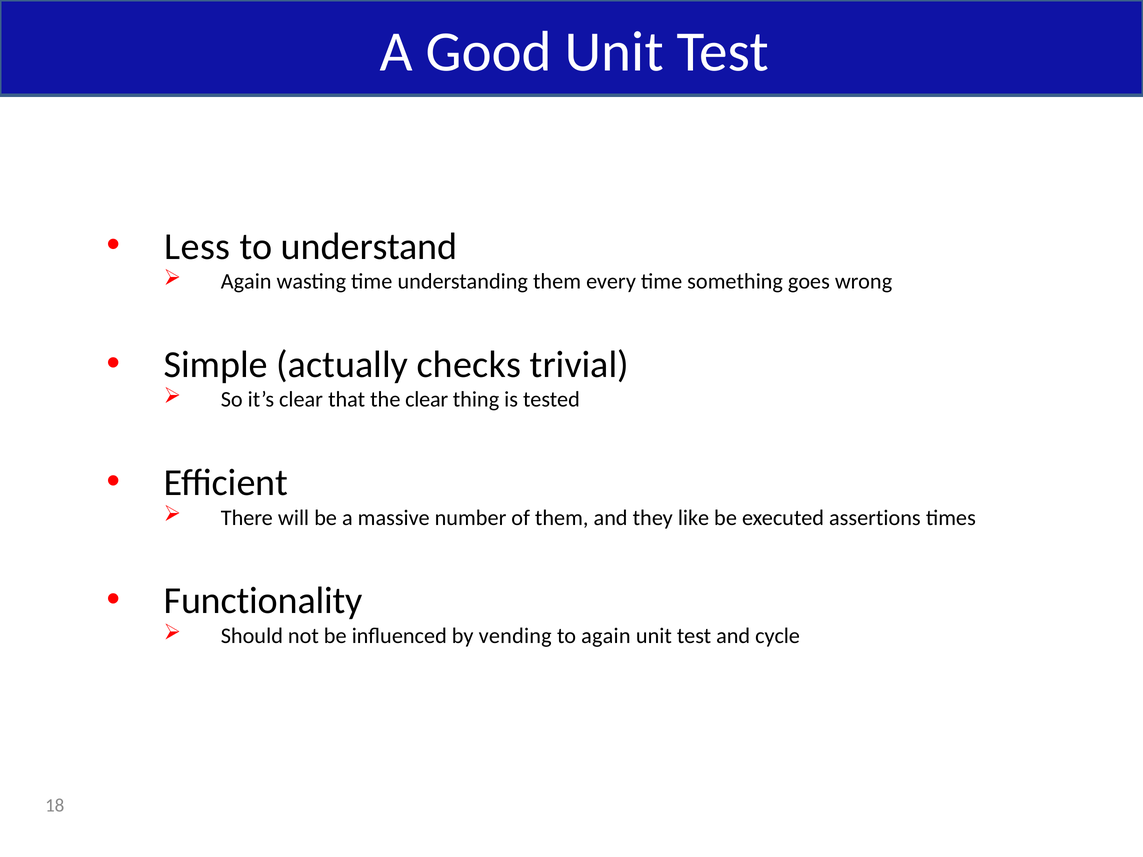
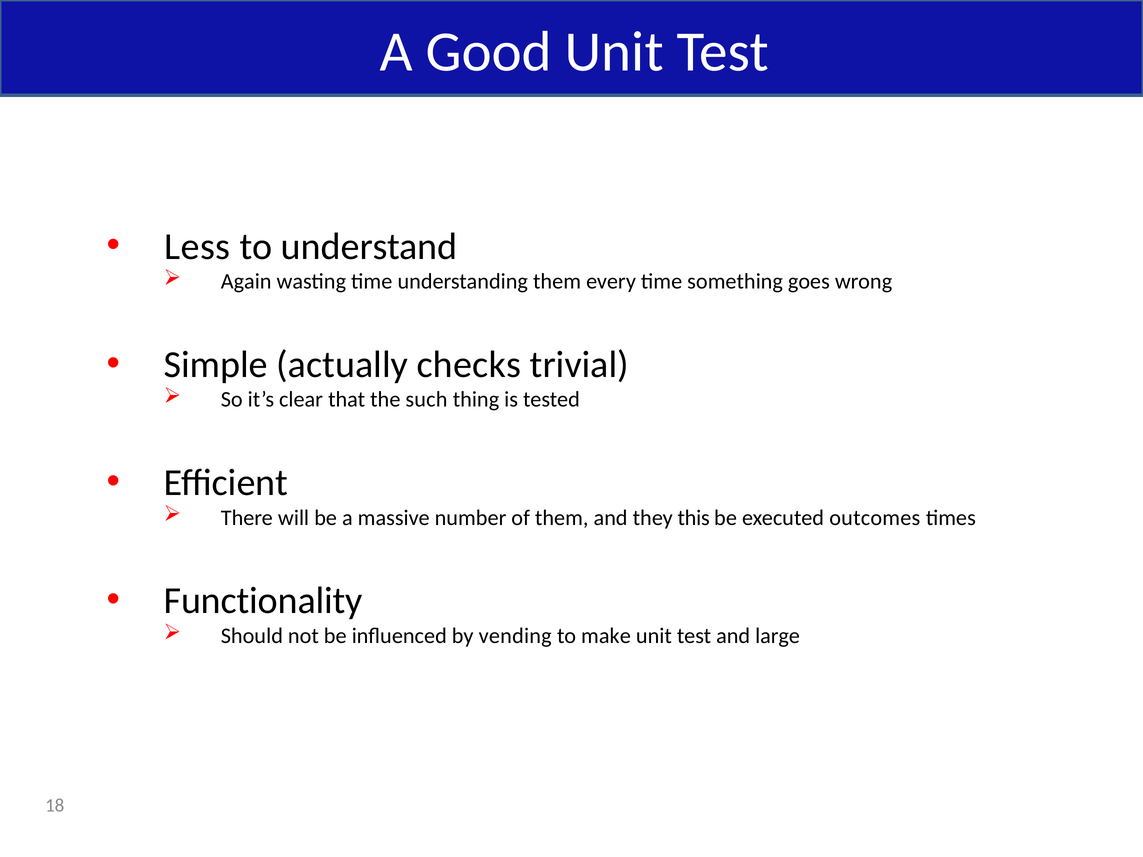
the clear: clear -> such (426, 400)
like: like -> this (694, 518)
assertions: assertions -> outcomes (875, 518)
to again: again -> make (606, 636)
cycle: cycle -> large (778, 636)
